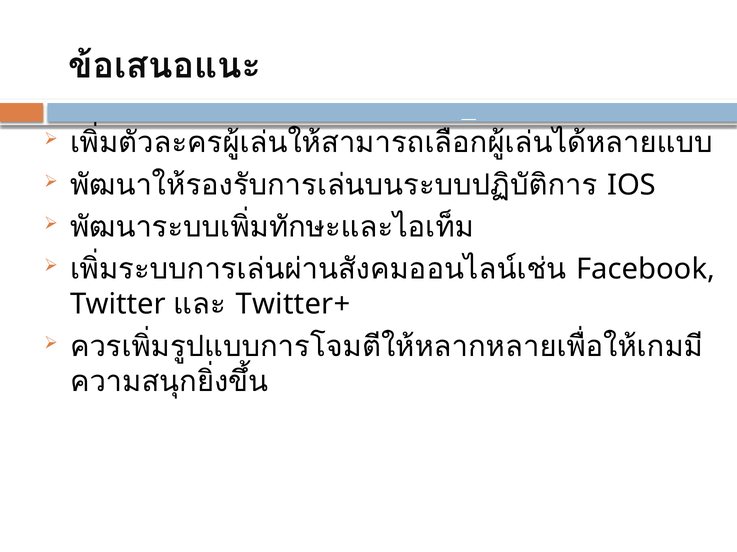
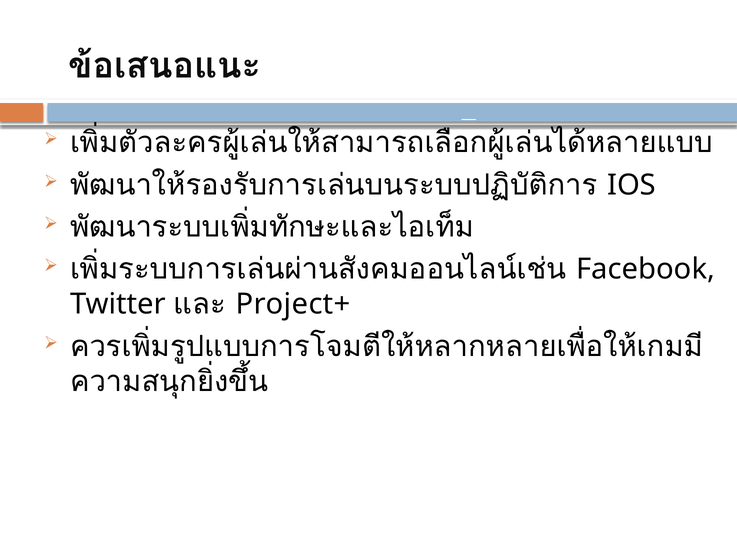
Twitter+: Twitter+ -> Project+ (293, 305)
